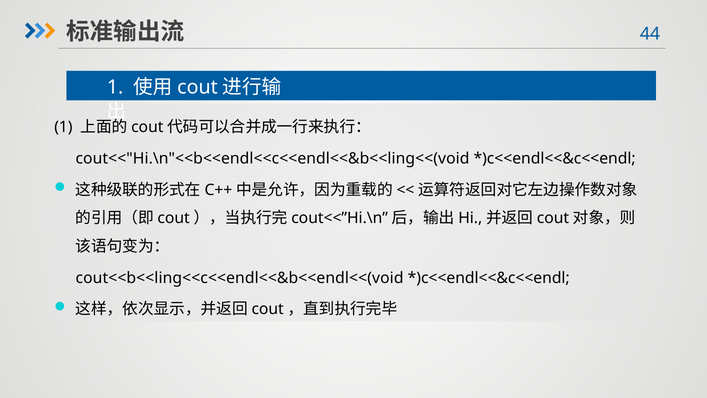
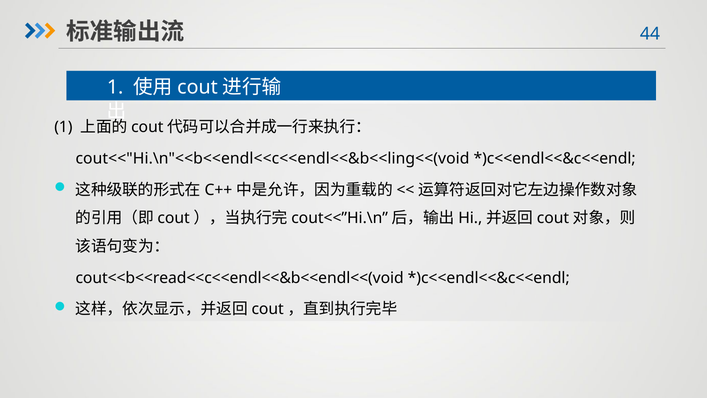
cout<<b<<ling<<c<<endl<<&b<<endl<<(void: cout<<b<<ling<<c<<endl<<&b<<endl<<(void -> cout<<b<<read<<c<<endl<<&b<<endl<<(void (240, 278)
